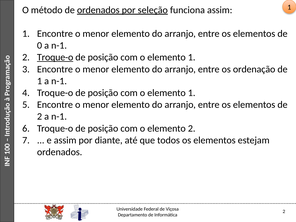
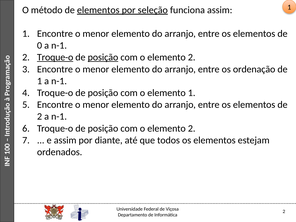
de ordenados: ordenados -> elementos (98, 10)
posição underline: none -> present (103, 57)
1: 1 -> 2 (192, 57)
